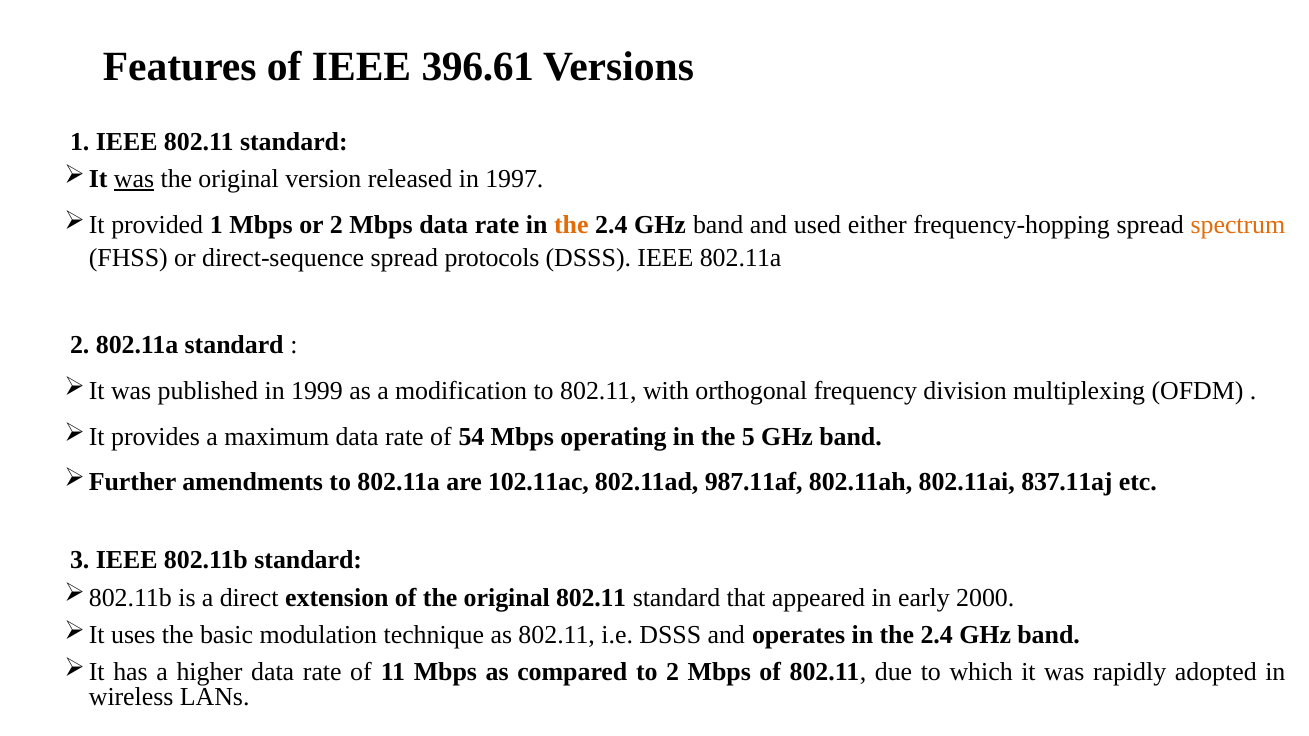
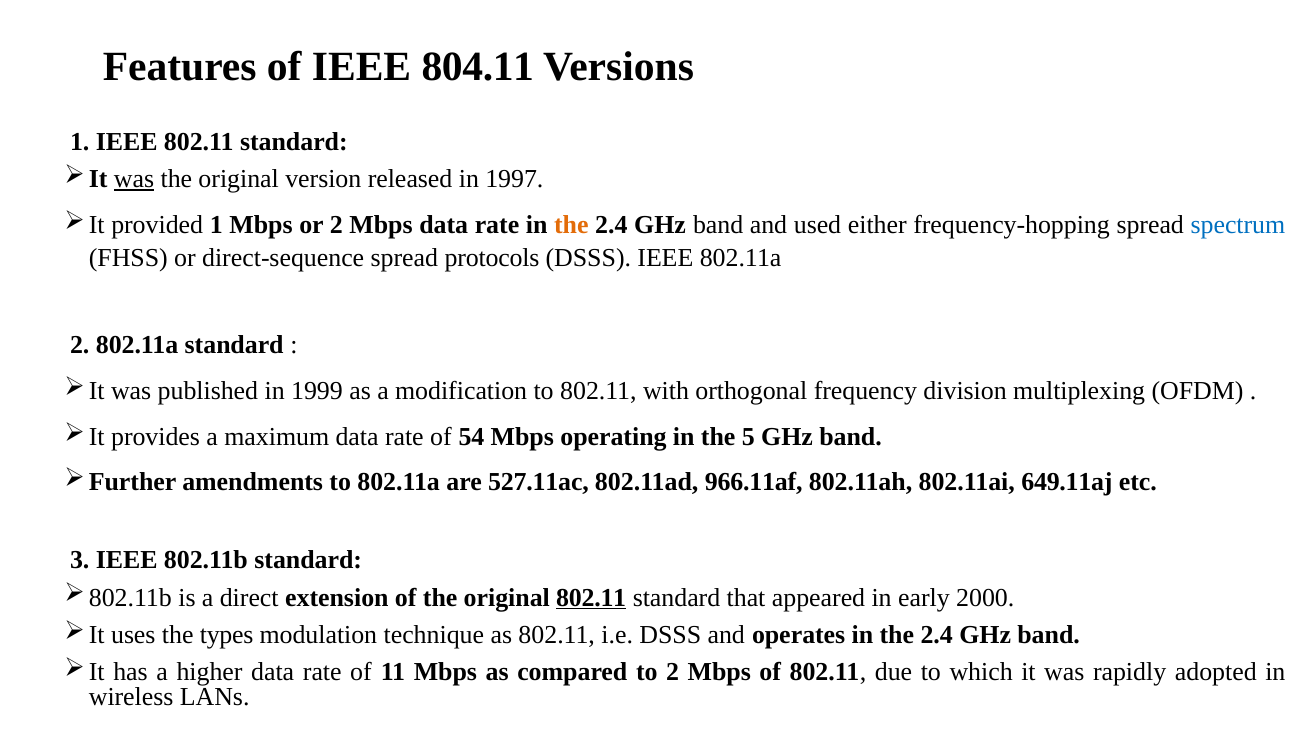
396.61: 396.61 -> 804.11 (478, 67)
spectrum colour: orange -> blue (1238, 225)
102.11ac: 102.11ac -> 527.11ac (538, 483)
987.11af: 987.11af -> 966.11af (754, 483)
837.11aj: 837.11aj -> 649.11aj (1067, 483)
802.11 underline: none -> present (591, 598)
basic: basic -> types (227, 635)
